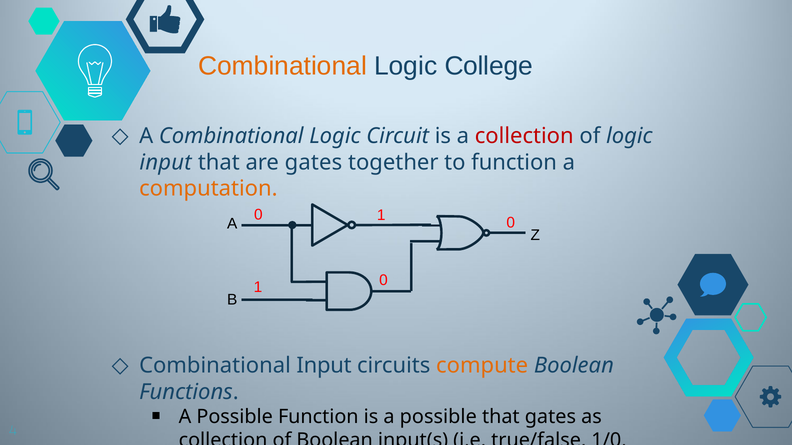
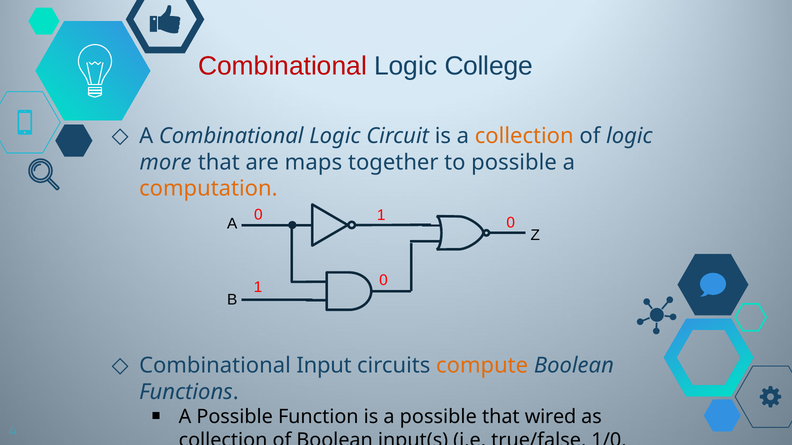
Combinational colour: orange -> red (283, 66)
collection colour: red -> orange (524, 136)
input: input -> more (166, 163)
are gates: gates -> maps (313, 163)
to function: function -> possible (514, 163)
that gates: gates -> wired (551, 417)
